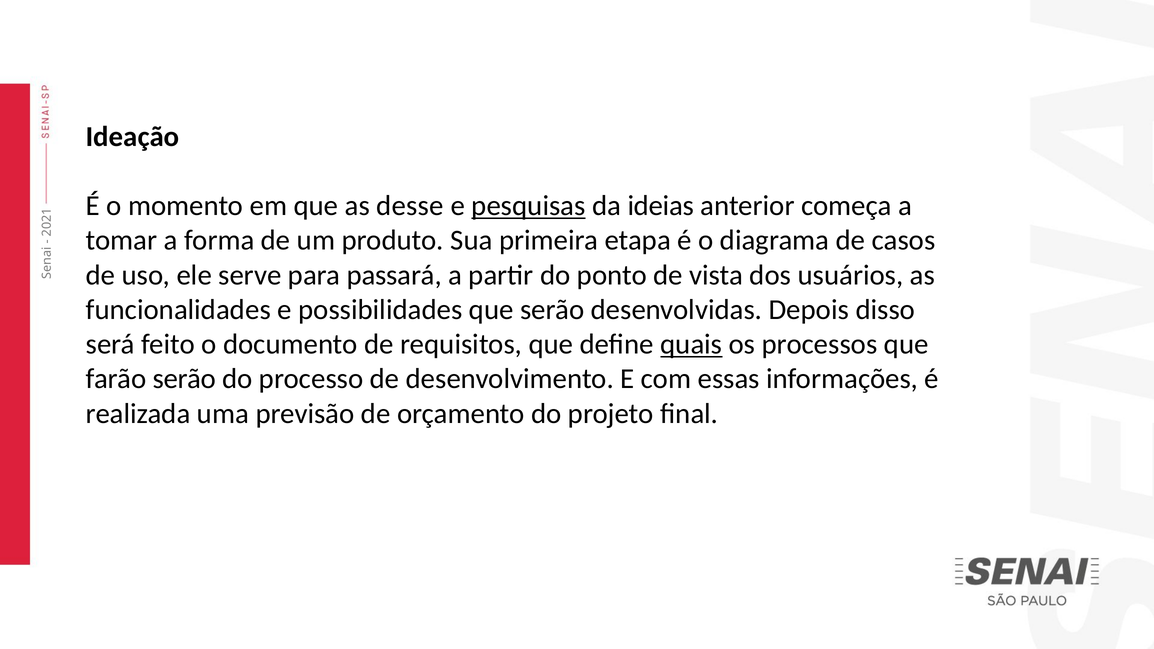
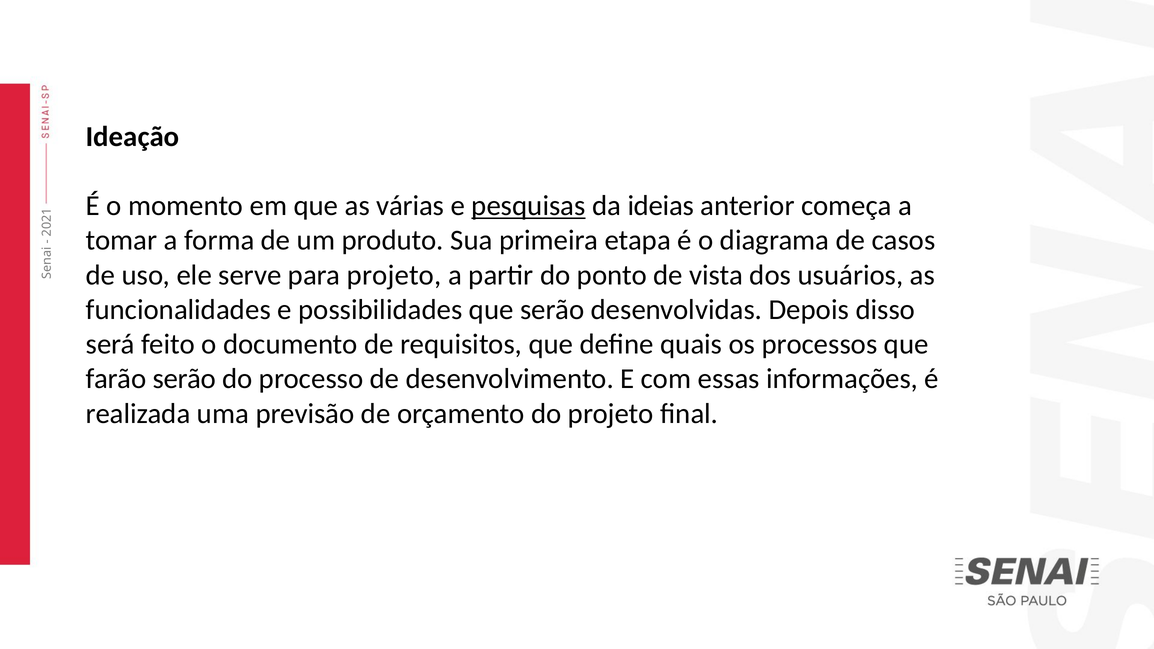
desse: desse -> várias (410, 206)
para passará: passará -> projeto (394, 275)
quais underline: present -> none (691, 344)
